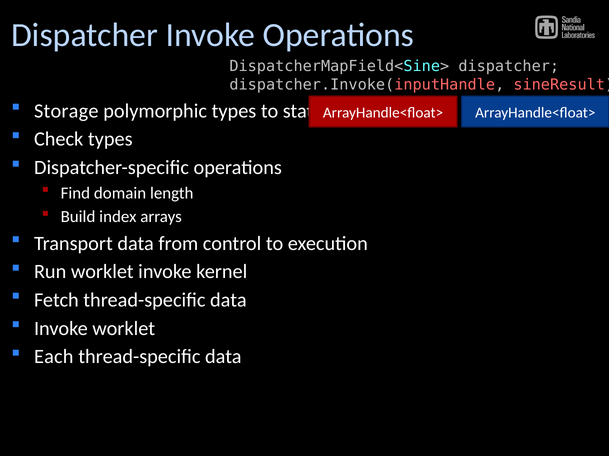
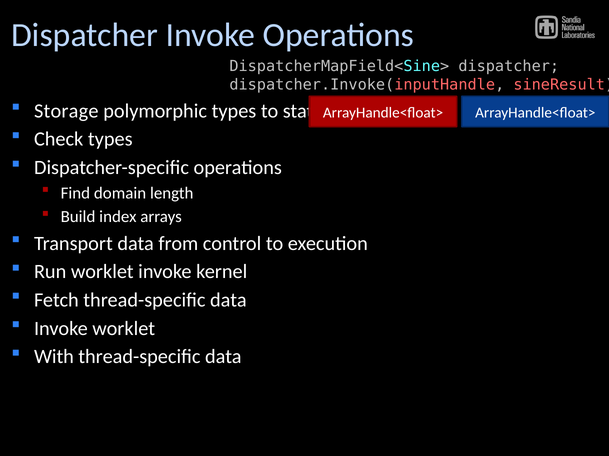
Each: Each -> With (54, 357)
